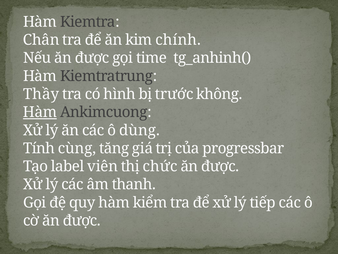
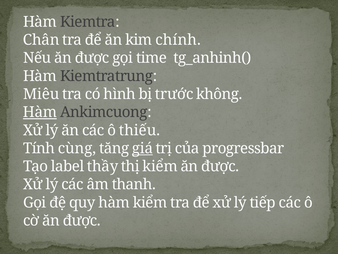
Thầy: Thầy -> Miêu (41, 94)
dùng: dùng -> thiếu (140, 130)
giá underline: none -> present (143, 148)
viên: viên -> thầy (103, 166)
thị chức: chức -> kiểm (160, 166)
